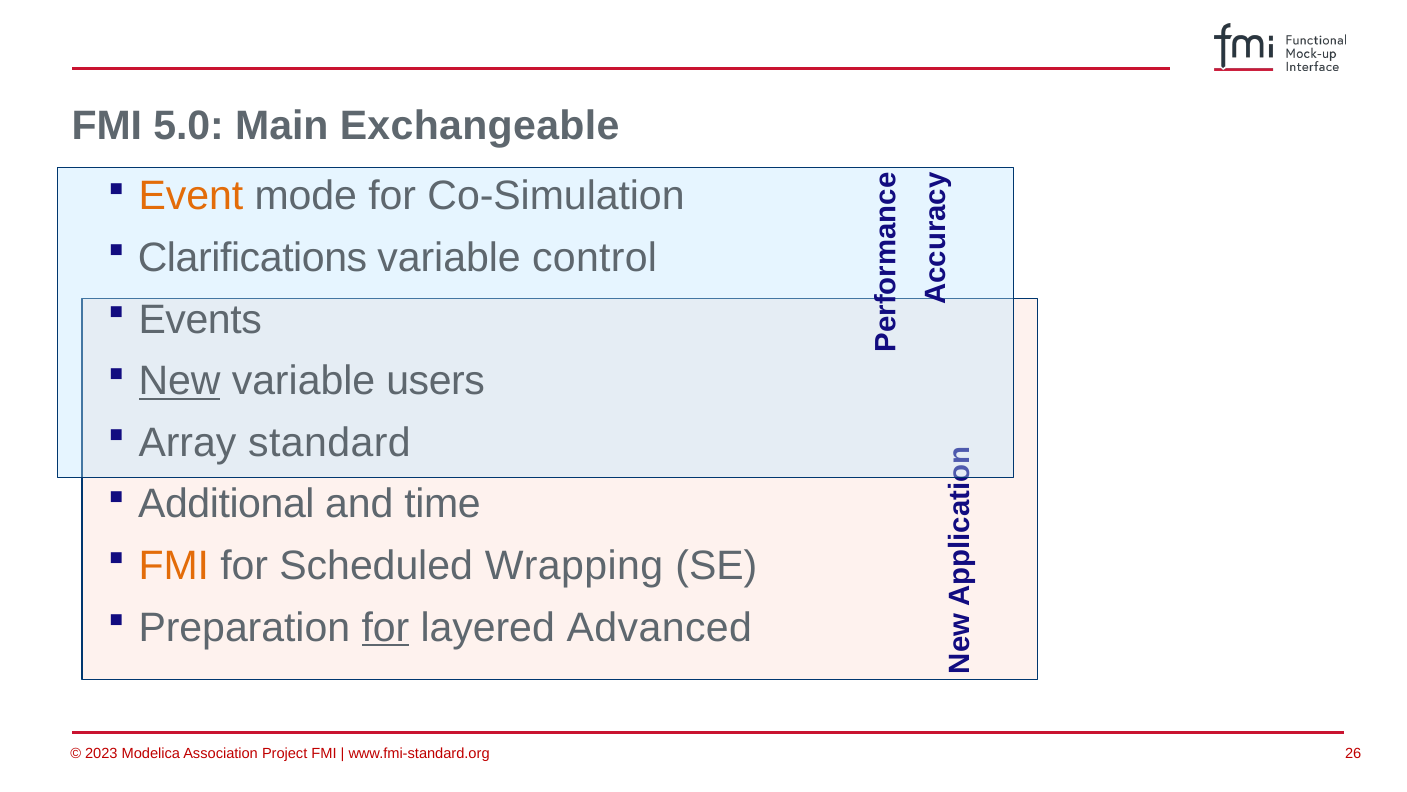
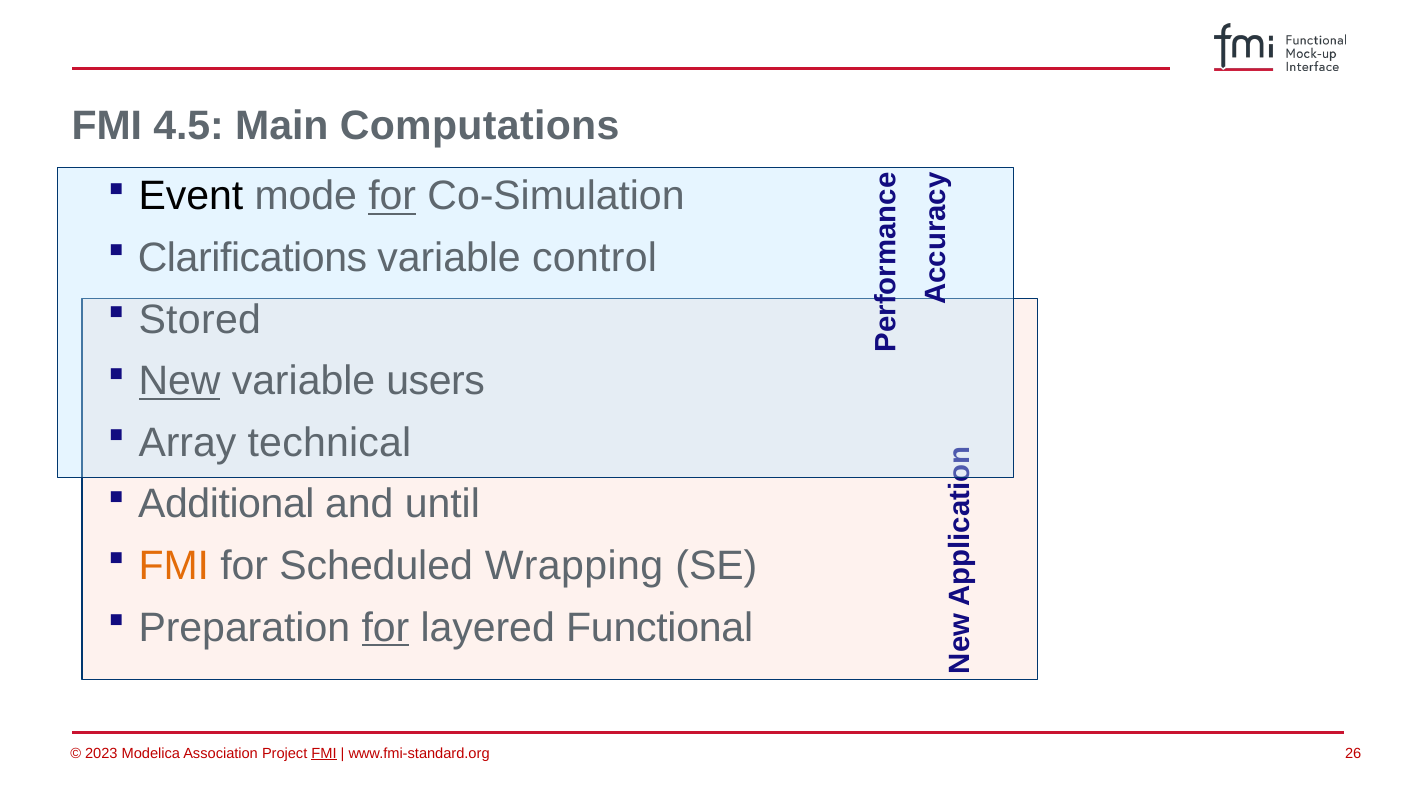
5.0: 5.0 -> 4.5 (189, 126)
Exchangeable: Exchangeable -> Computations (480, 126)
Event colour: orange -> black (191, 196)
for underline: none -> present (392, 196)
Events: Events -> Stored (200, 319)
standard: standard -> technical (329, 442)
time: time -> until (442, 504)
Advanced: Advanced -> Functional (660, 627)
FMI underline: none -> present (324, 753)
